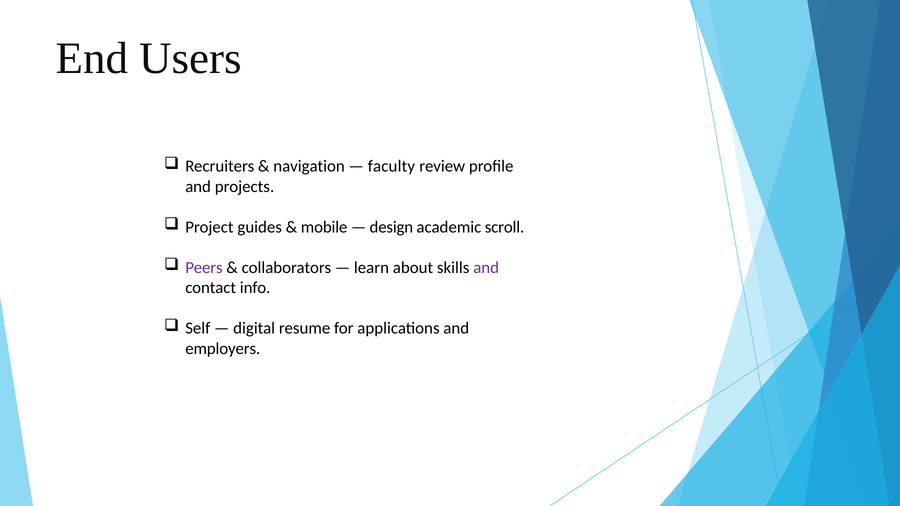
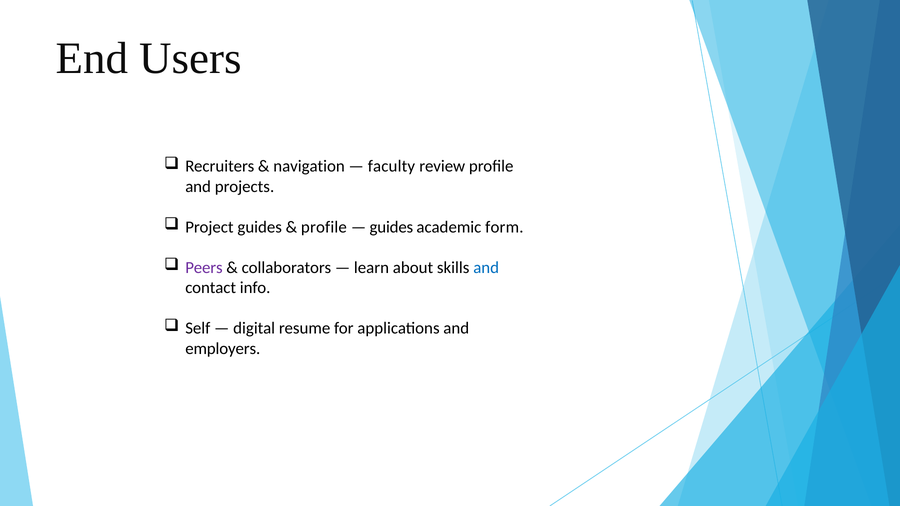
mobile: mobile -> profile (324, 227)
design: design -> guides (391, 227)
scroll: scroll -> form (504, 227)
and colour: purple -> blue (486, 268)
